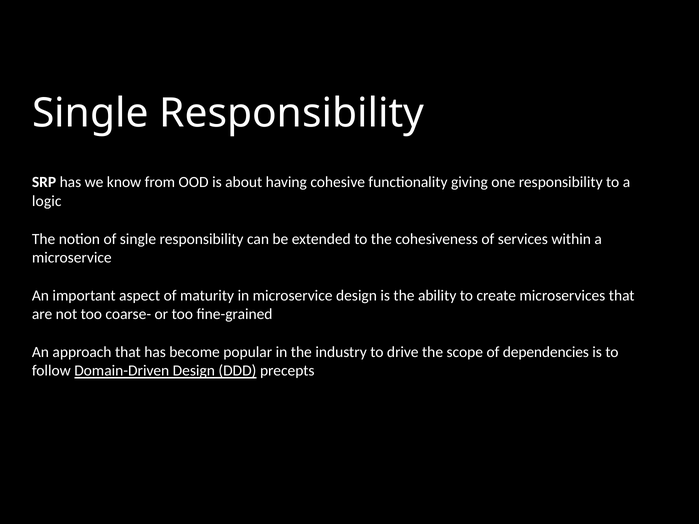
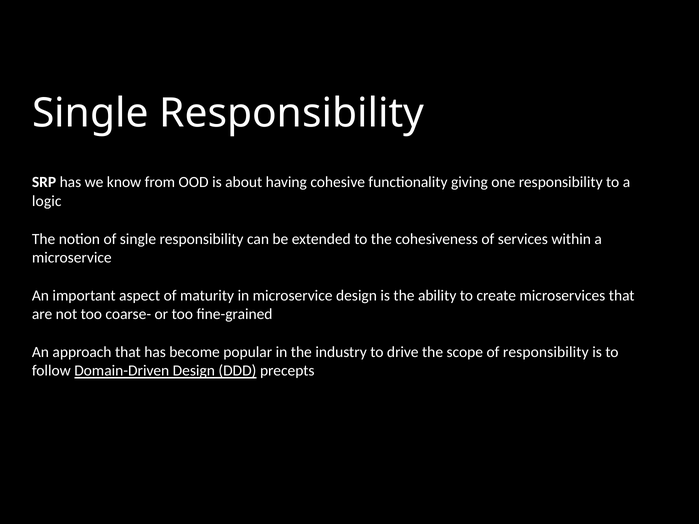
of dependencies: dependencies -> responsibility (546, 352)
